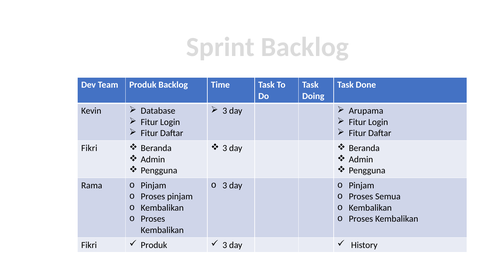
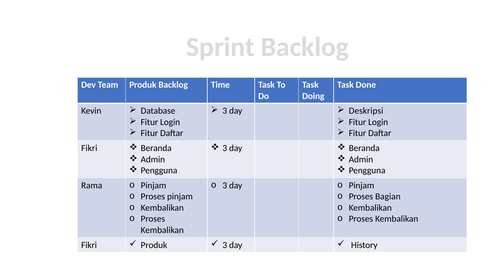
Arupama: Arupama -> Deskripsi (366, 111)
Semua: Semua -> Bagian (388, 197)
